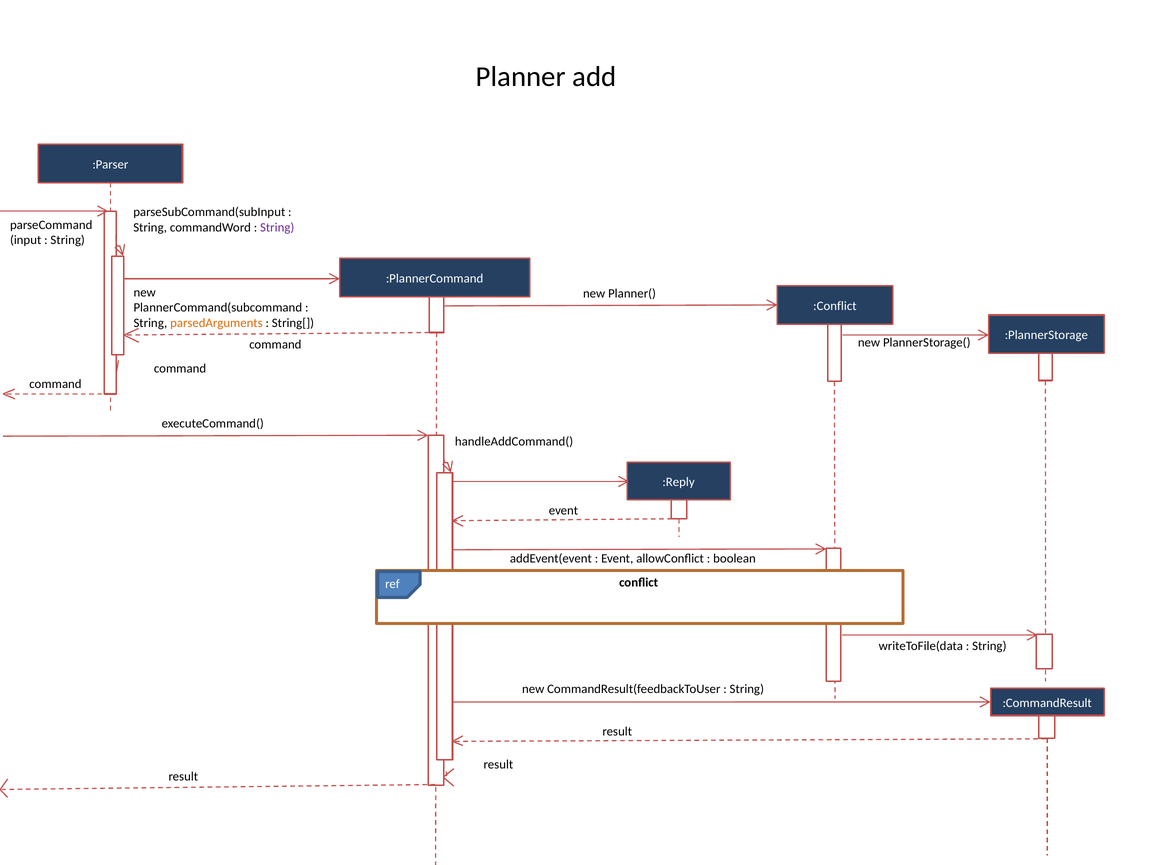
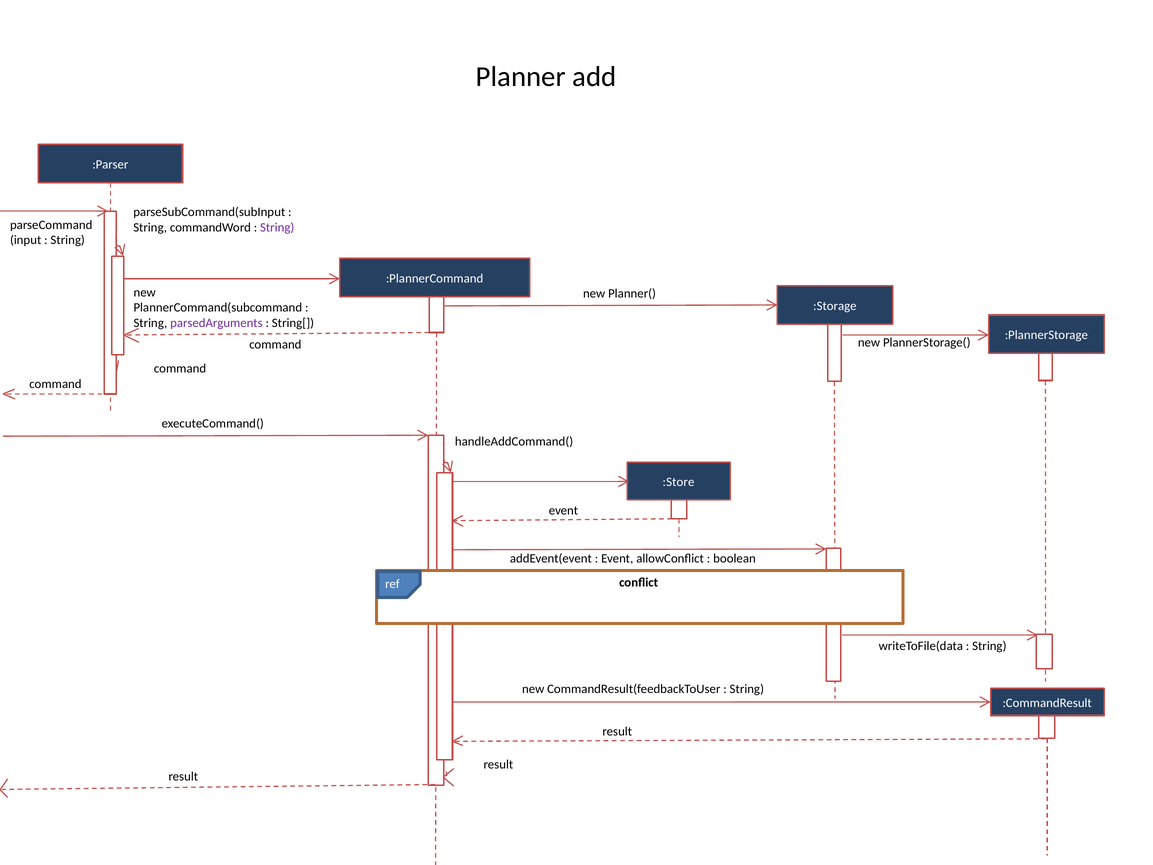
:Conflict: :Conflict -> :Storage (835, 306)
parsedArguments colour: orange -> purple (216, 323)
:Reply: :Reply -> :Store (679, 482)
